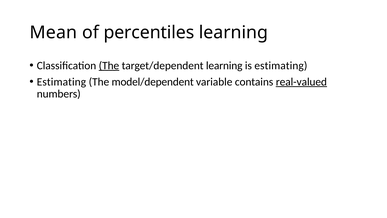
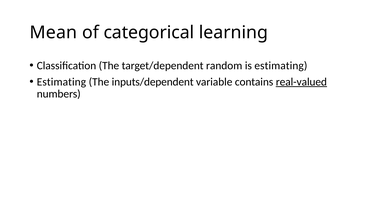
percentiles: percentiles -> categorical (149, 33)
The underline: present -> none (109, 65)
target/dependent learning: learning -> random (224, 65)
model/dependent: model/dependent -> inputs/dependent (153, 82)
